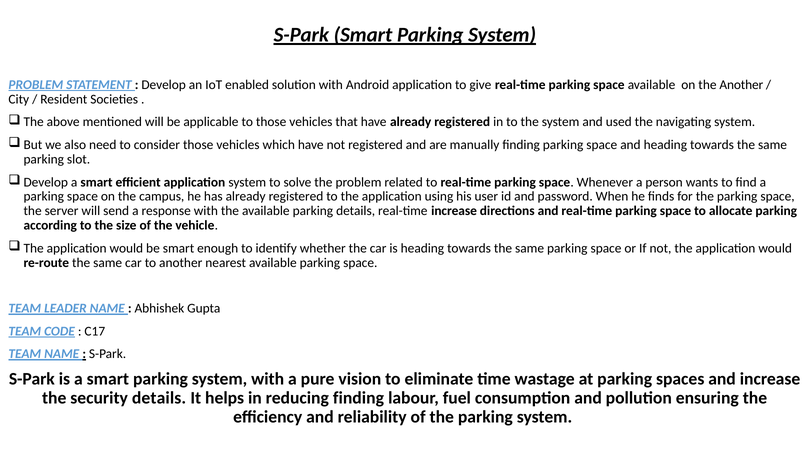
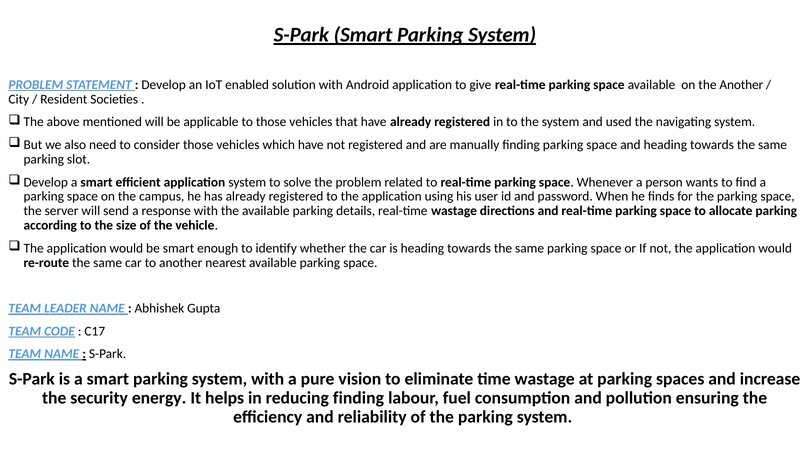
real-time increase: increase -> wastage (454, 211)
security details: details -> energy (159, 398)
